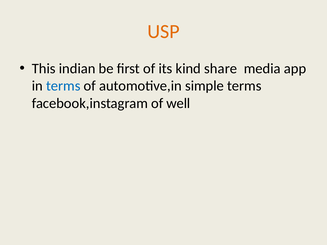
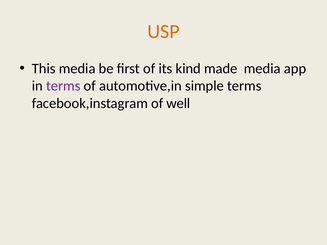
This indian: indian -> media (77, 69)
share: share -> made (221, 69)
terms colour: blue -> purple (63, 86)
